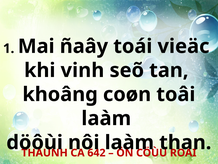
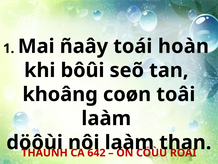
vieäc: vieäc -> hoàn (183, 46)
vinh: vinh -> bôûi (83, 70)
